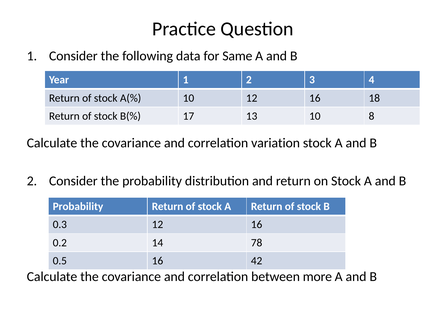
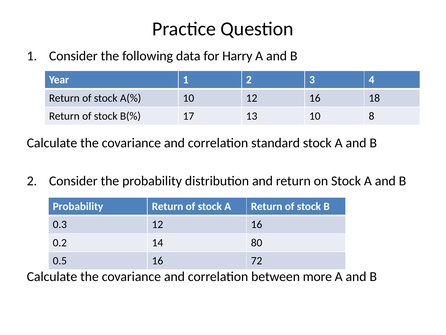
Same: Same -> Harry (237, 56)
variation: variation -> standard (276, 143)
78: 78 -> 80 (257, 242)
42: 42 -> 72 (257, 260)
